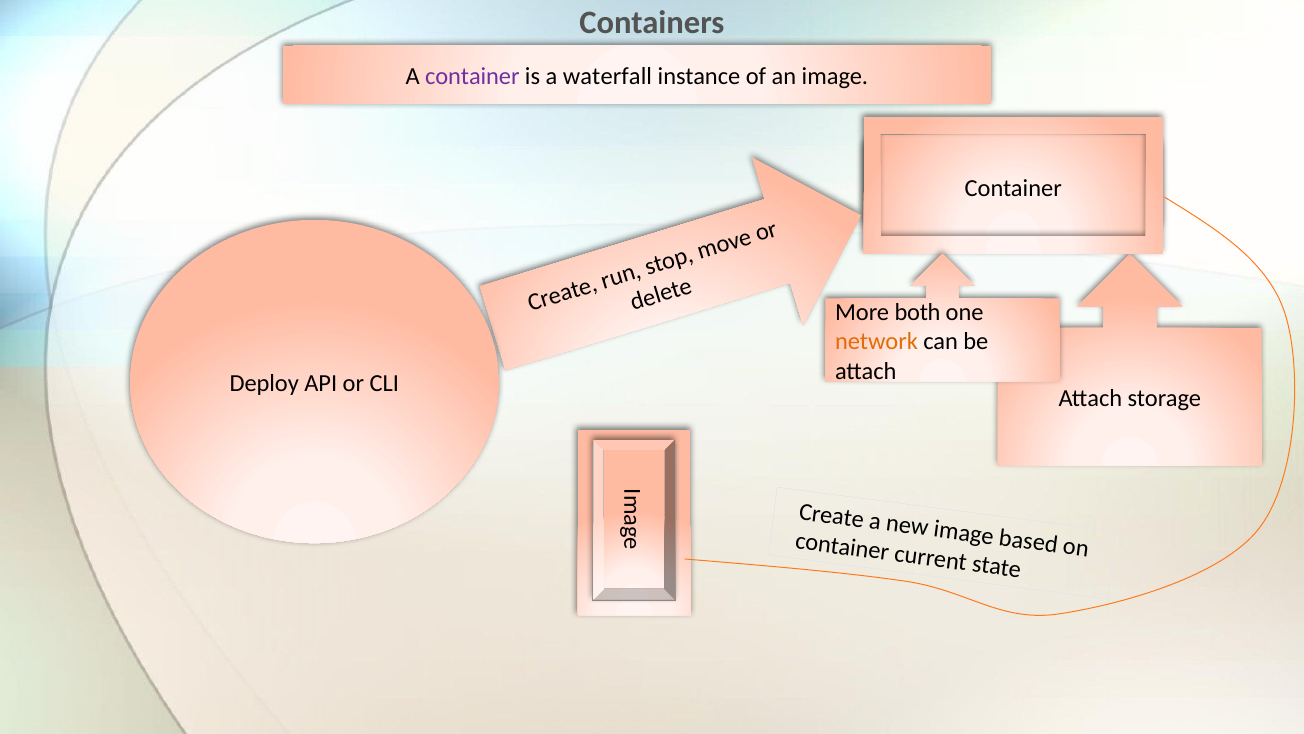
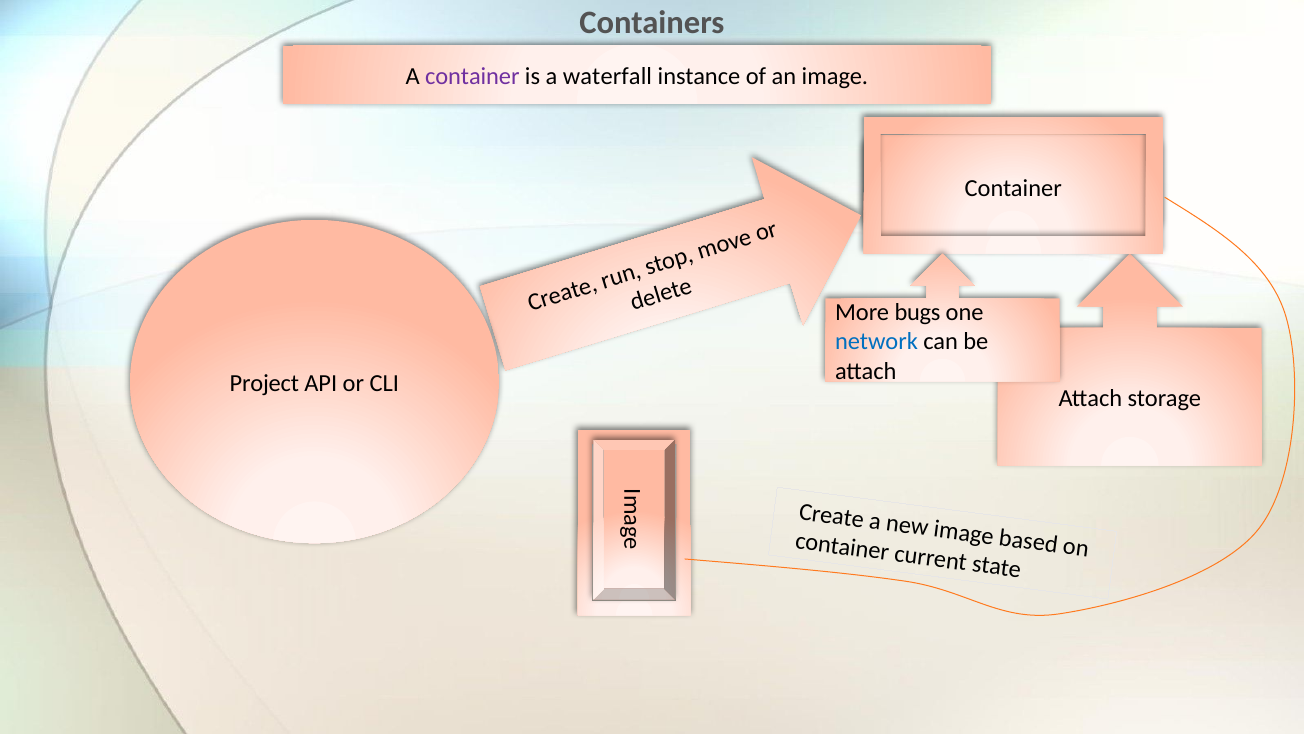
both: both -> bugs (918, 312)
network colour: orange -> blue (876, 341)
Deploy: Deploy -> Project (264, 383)
